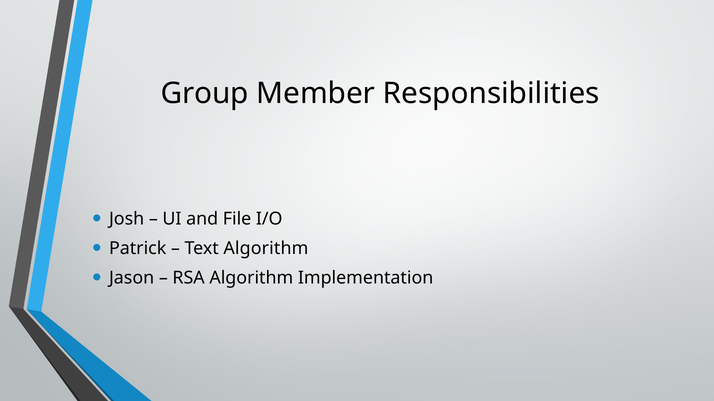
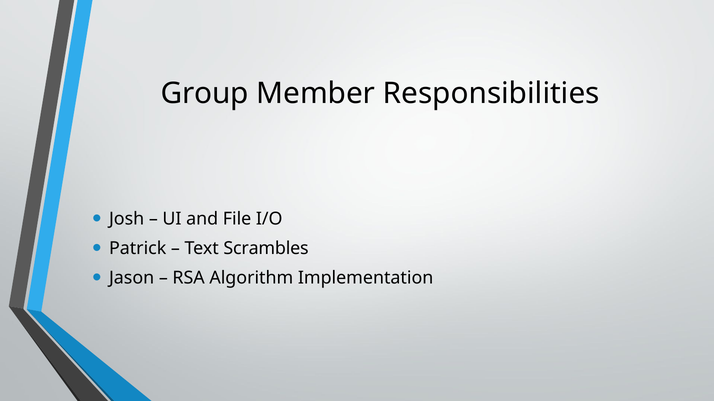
Text Algorithm: Algorithm -> Scrambles (266, 249)
